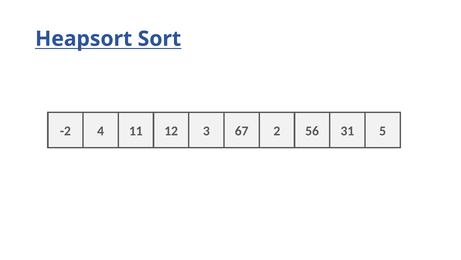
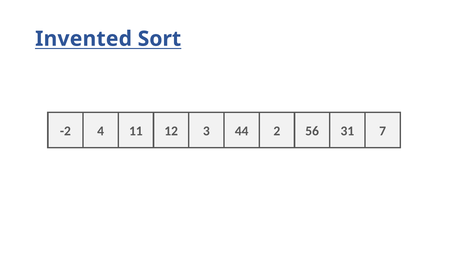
Heapsort: Heapsort -> Invented (84, 39)
67: 67 -> 44 (242, 131)
5: 5 -> 7 (383, 131)
